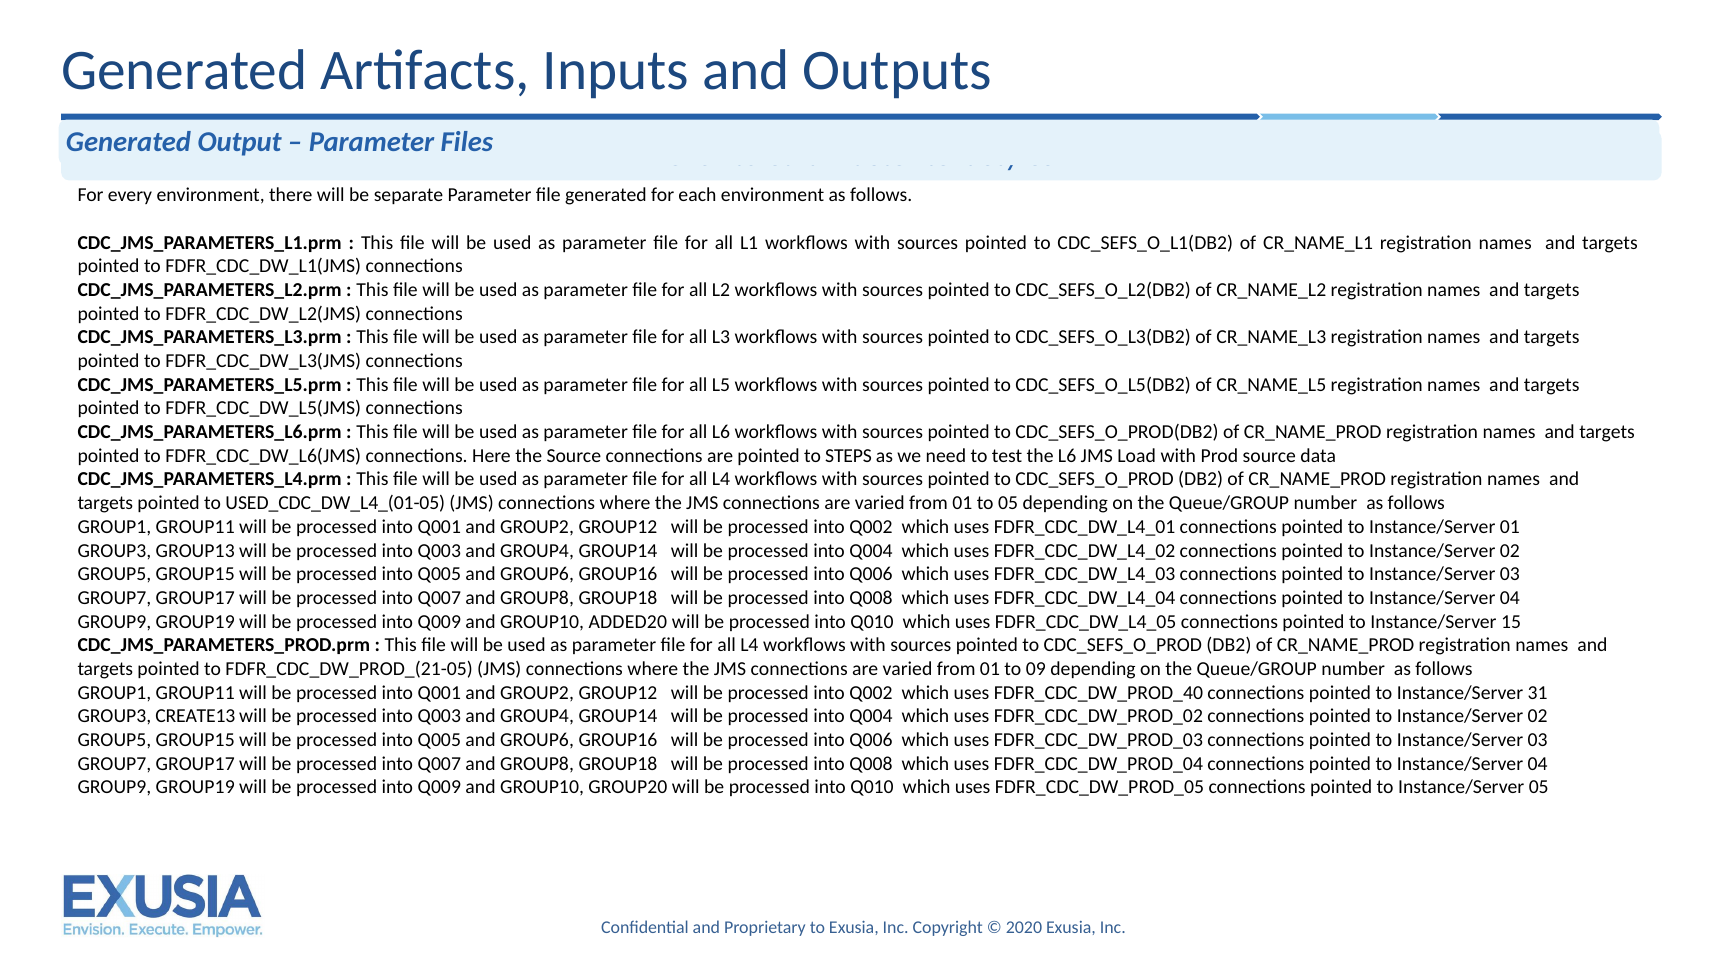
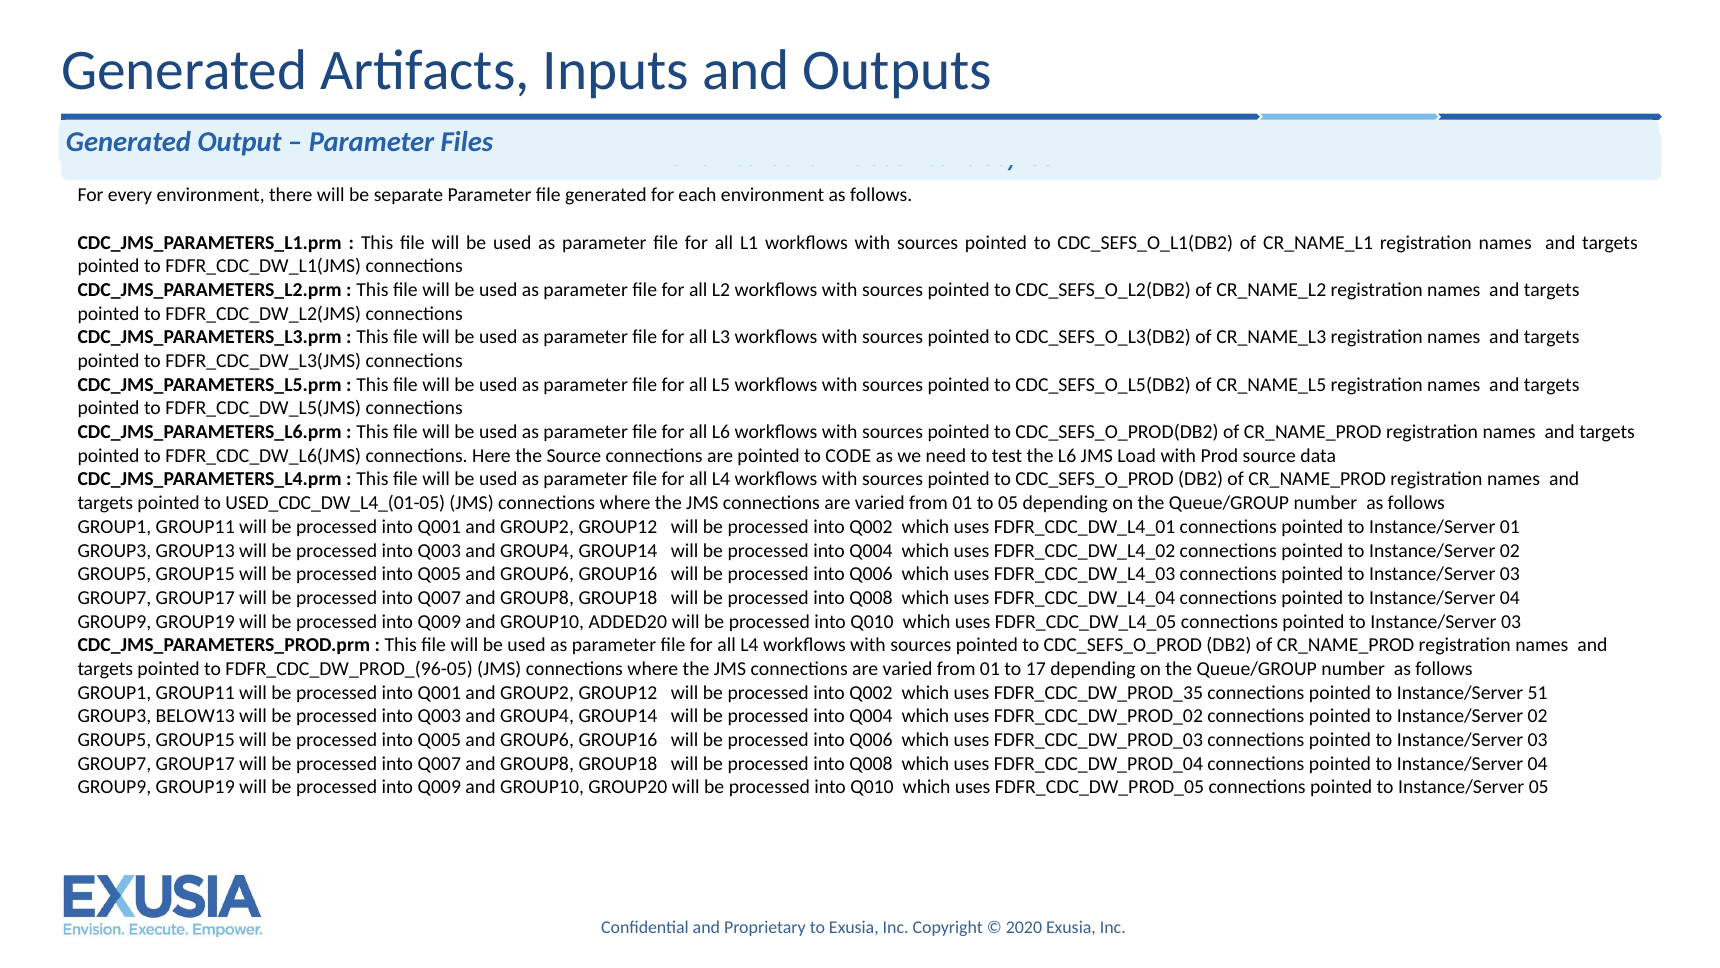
STEPS: STEPS -> CODE (848, 456)
15: 15 -> 03 (1511, 621)
FDFR_CDC_DW_PROD_(21-05: FDFR_CDC_DW_PROD_(21-05 -> FDFR_CDC_DW_PROD_(96-05 (349, 669)
09: 09 -> 17 (1036, 669)
FDFR_CDC_DW_PROD_40: FDFR_CDC_DW_PROD_40 -> FDFR_CDC_DW_PROD_35 (1098, 692)
31: 31 -> 51 (1538, 692)
CREATE13: CREATE13 -> BELOW13 (195, 716)
